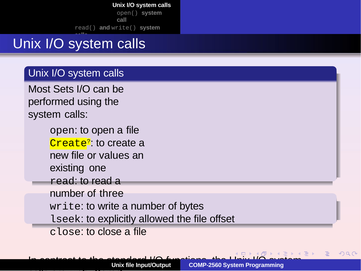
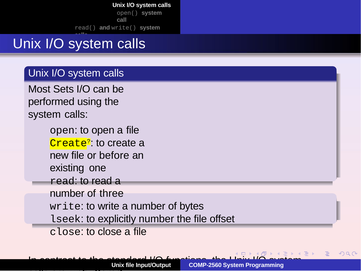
values: values -> before (114, 155)
explicitly allowed: allowed -> number (156, 219)
